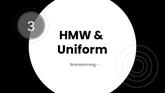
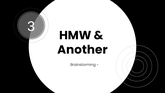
Uniform: Uniform -> Another (82, 50)
